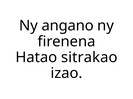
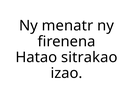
angano: angano -> menatr (67, 26)
